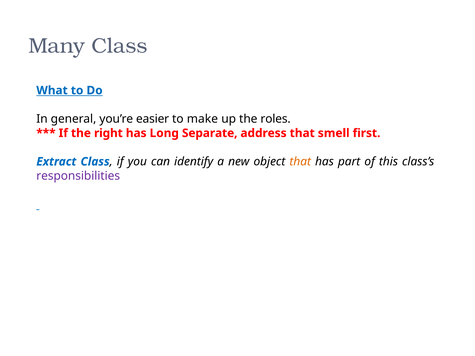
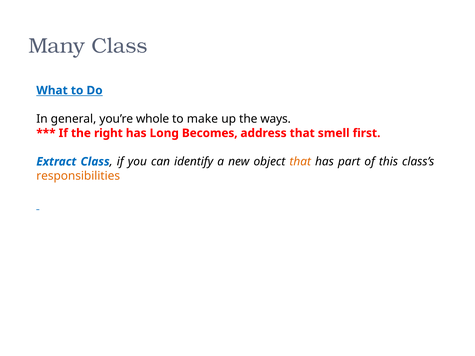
easier: easier -> whole (153, 119)
roles: roles -> ways (276, 119)
Separate: Separate -> Becomes (210, 133)
responsibilities colour: purple -> orange (78, 176)
